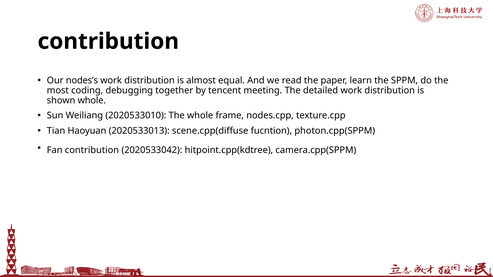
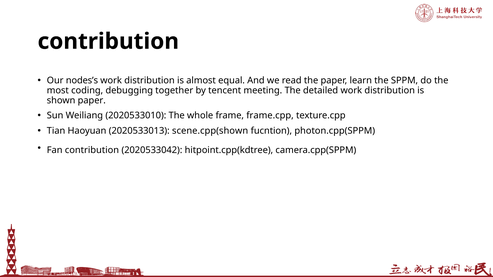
shown whole: whole -> paper (92, 101)
nodes.cpp: nodes.cpp -> frame.cpp (270, 116)
scene.cpp(diffuse: scene.cpp(diffuse -> scene.cpp(shown (210, 131)
